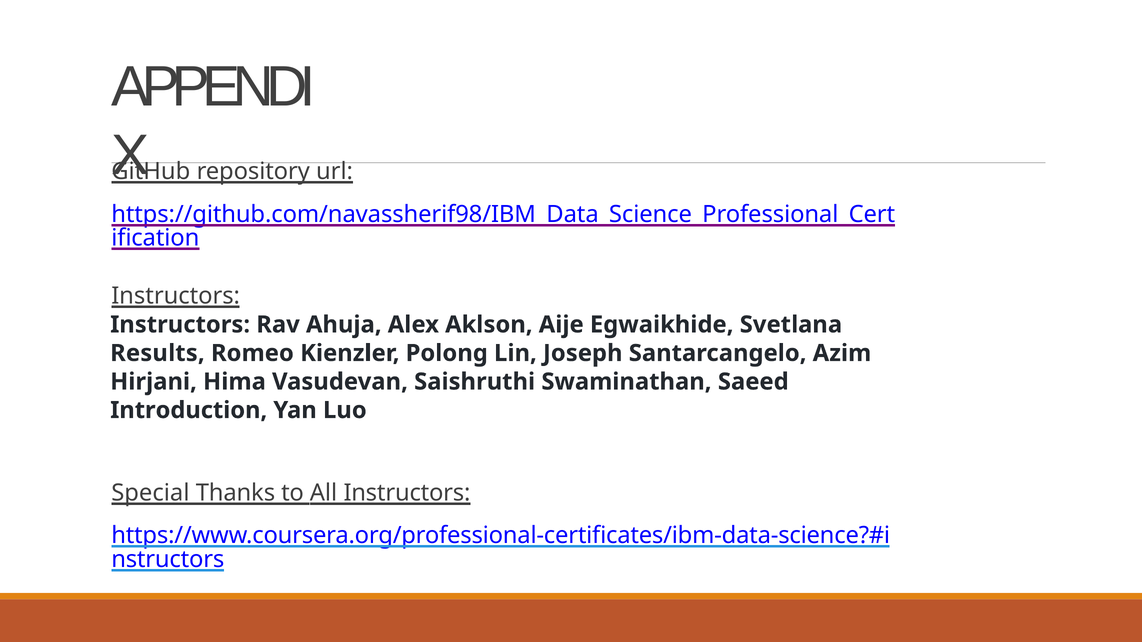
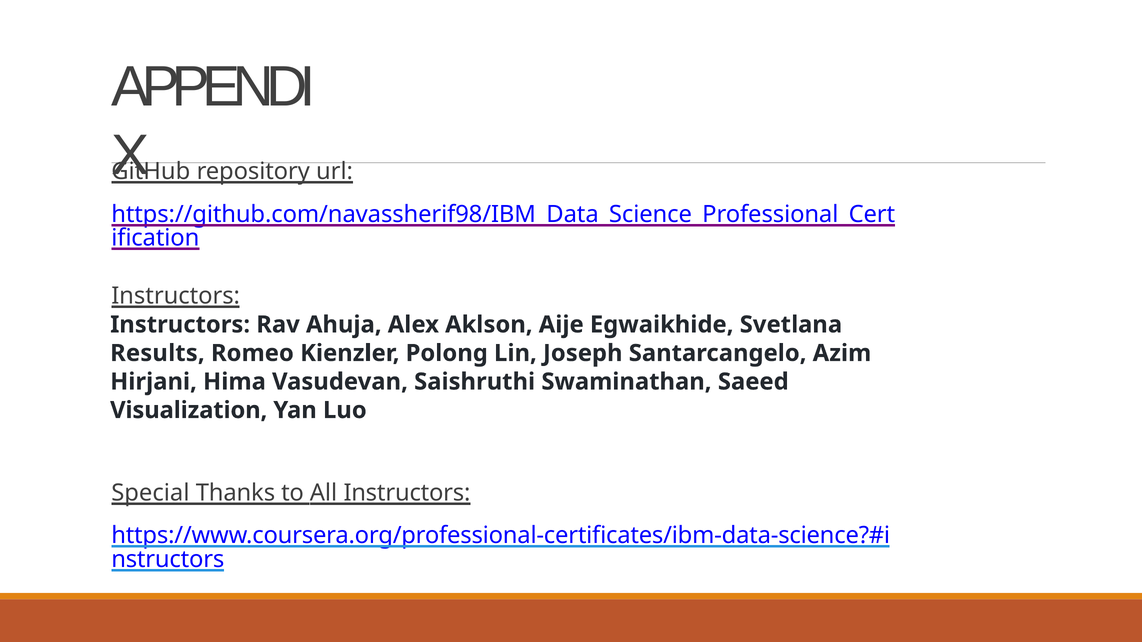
Introduction: Introduction -> Visualization (189, 410)
